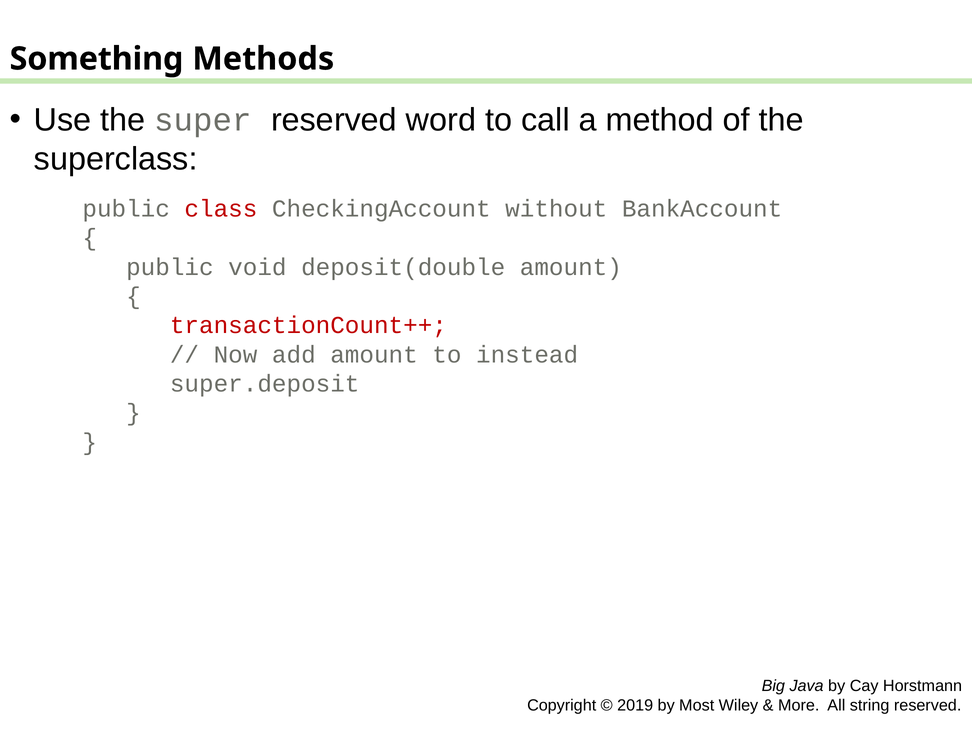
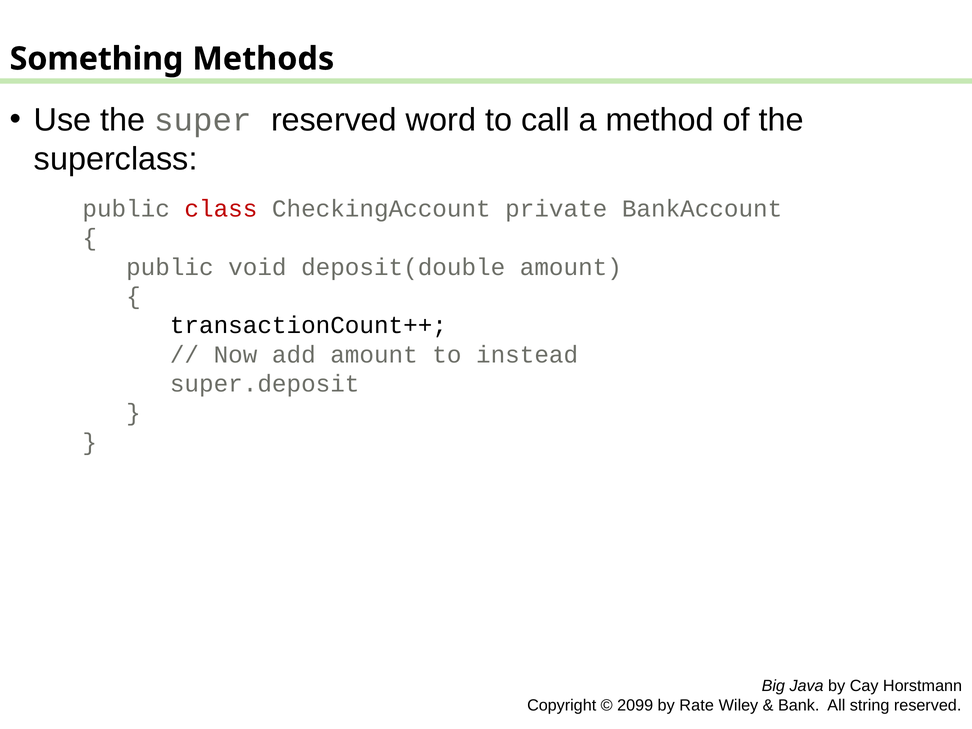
without: without -> private (556, 209)
transactionCount++ colour: red -> black (308, 325)
2019: 2019 -> 2099 (635, 705)
Most: Most -> Rate (697, 705)
More: More -> Bank (799, 705)
